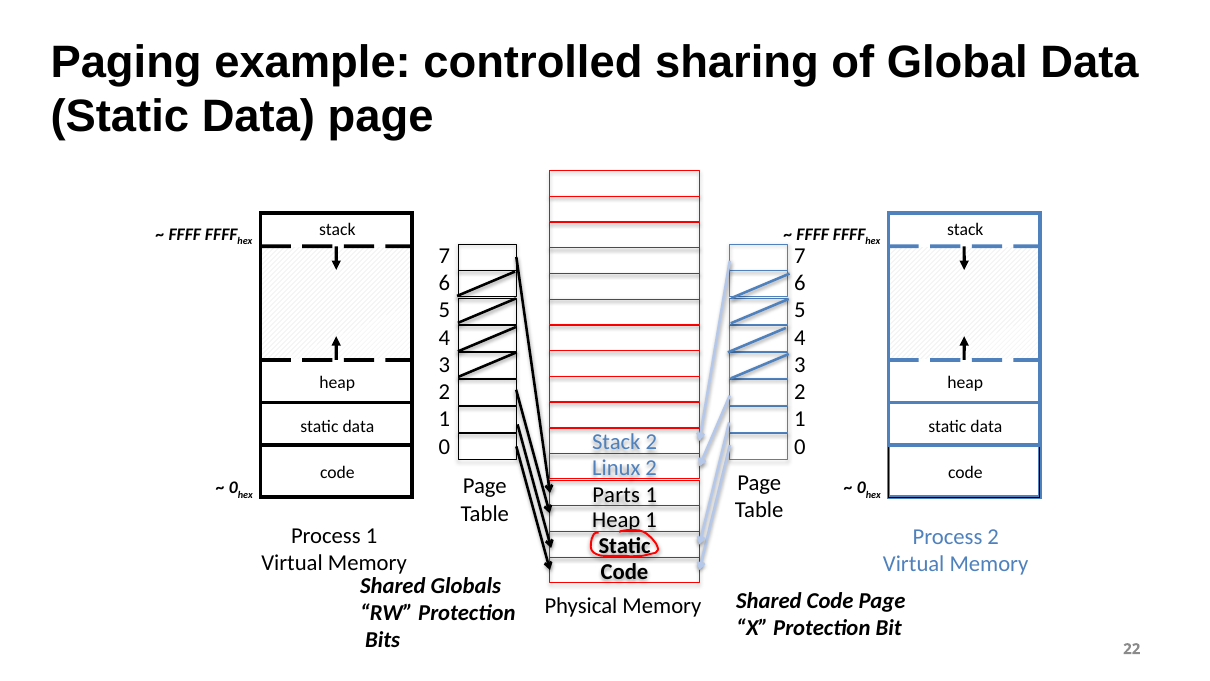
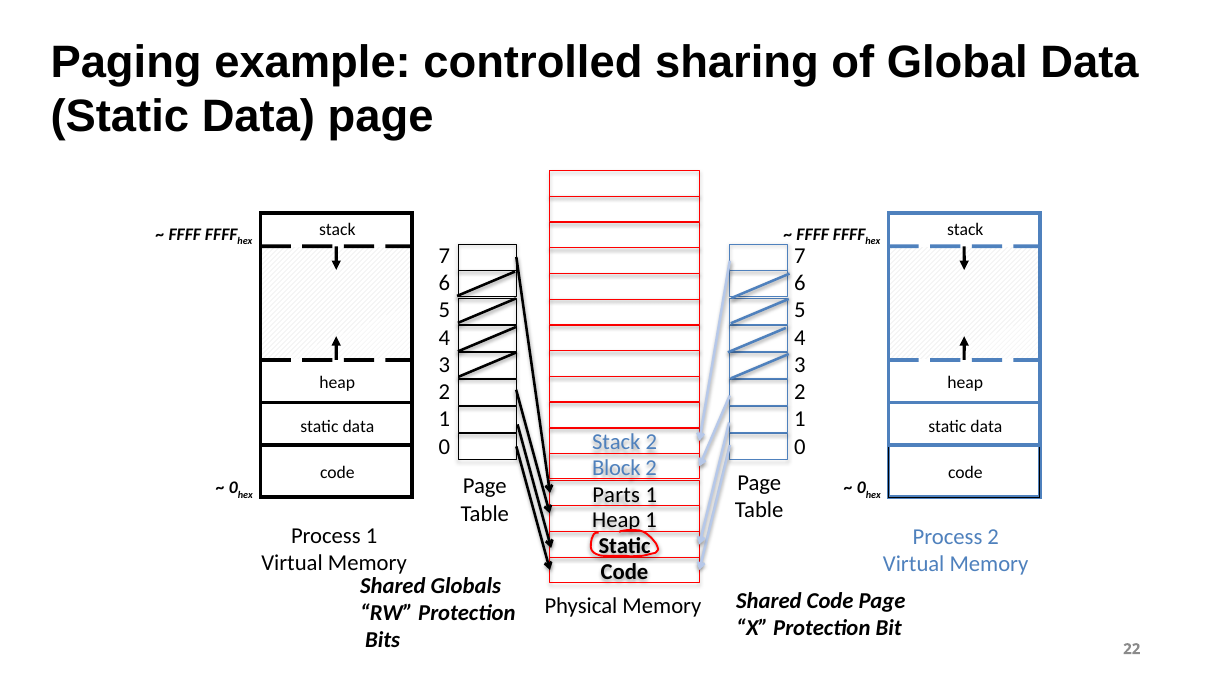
Linux: Linux -> Block (616, 468)
